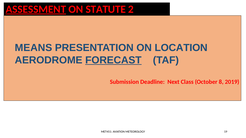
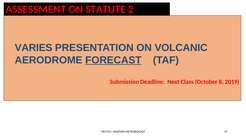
ASSESSMENT underline: present -> none (36, 9)
MEANS: MEANS -> VARIES (34, 48)
LOCATION: LOCATION -> VOLCANIC (181, 48)
